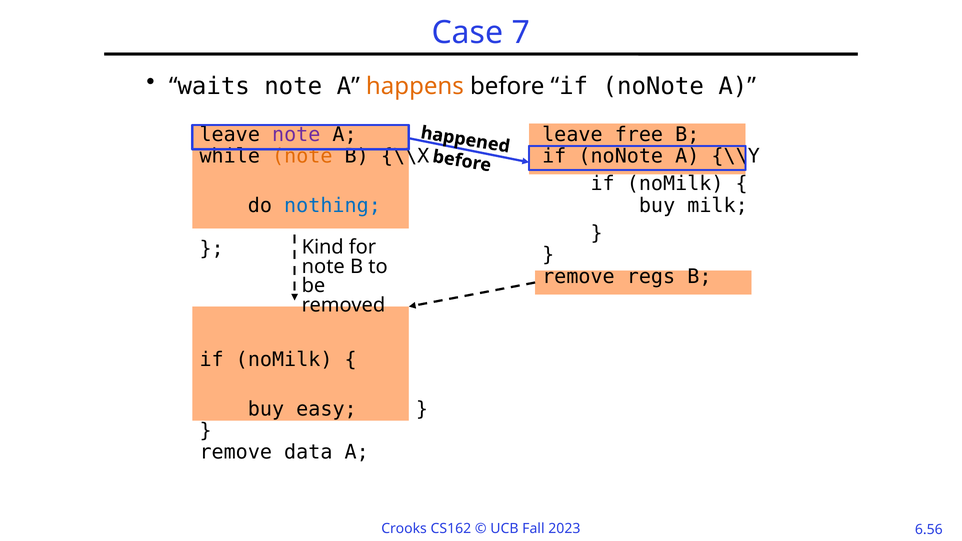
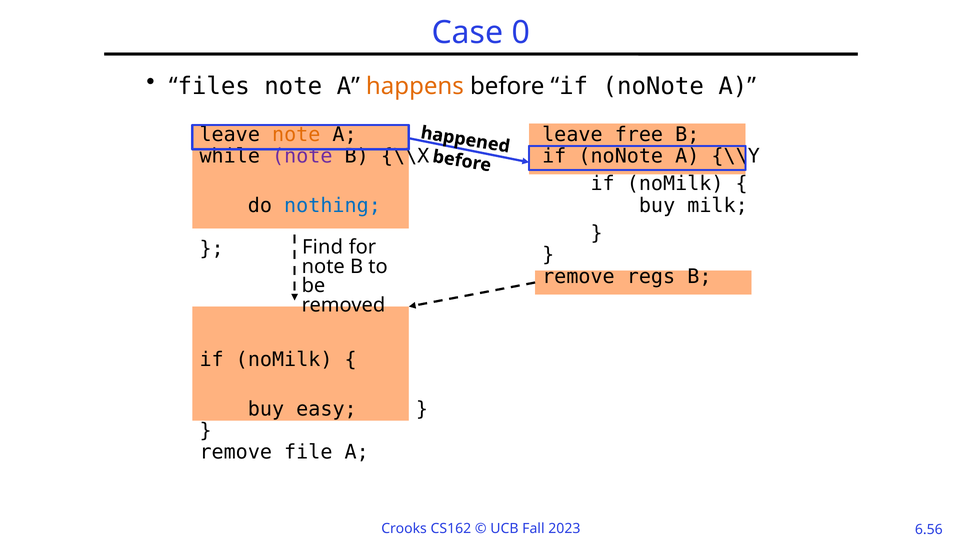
7: 7 -> 0 (521, 33)
waits: waits -> files (214, 86)
note colour: purple -> orange (296, 134)
note colour: orange -> purple (302, 156)
Kind: Kind -> Find (323, 247)
data: data -> file (308, 452)
